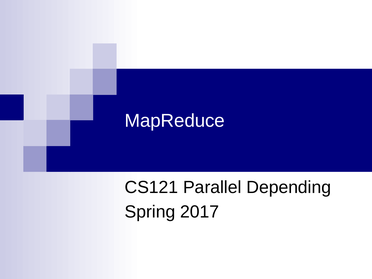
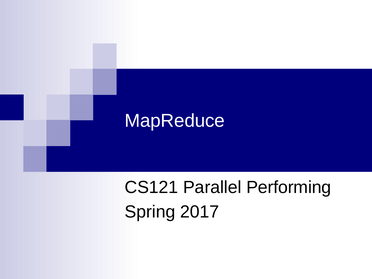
Depending: Depending -> Performing (289, 187)
